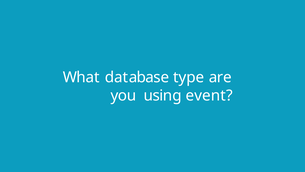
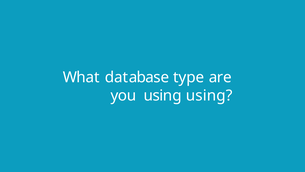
using event: event -> using (209, 95)
